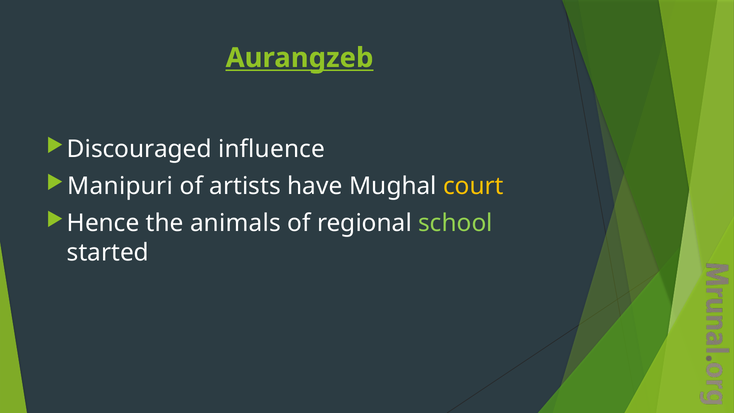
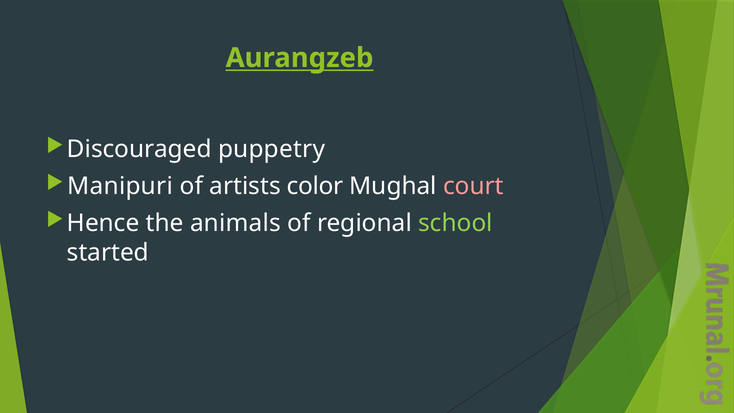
influence: influence -> puppetry (272, 149)
have: have -> color (315, 186)
court colour: yellow -> pink (473, 186)
